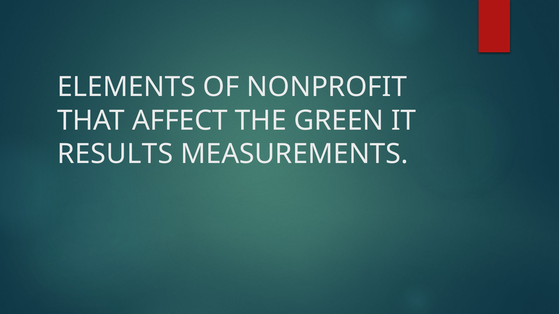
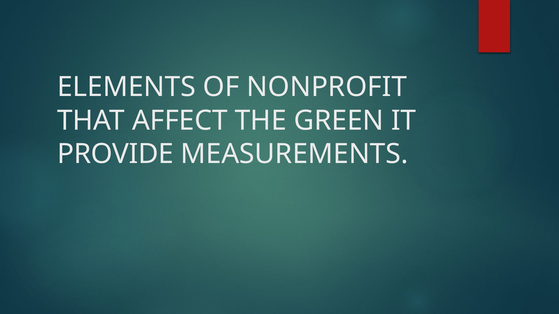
RESULTS: RESULTS -> PROVIDE (115, 154)
